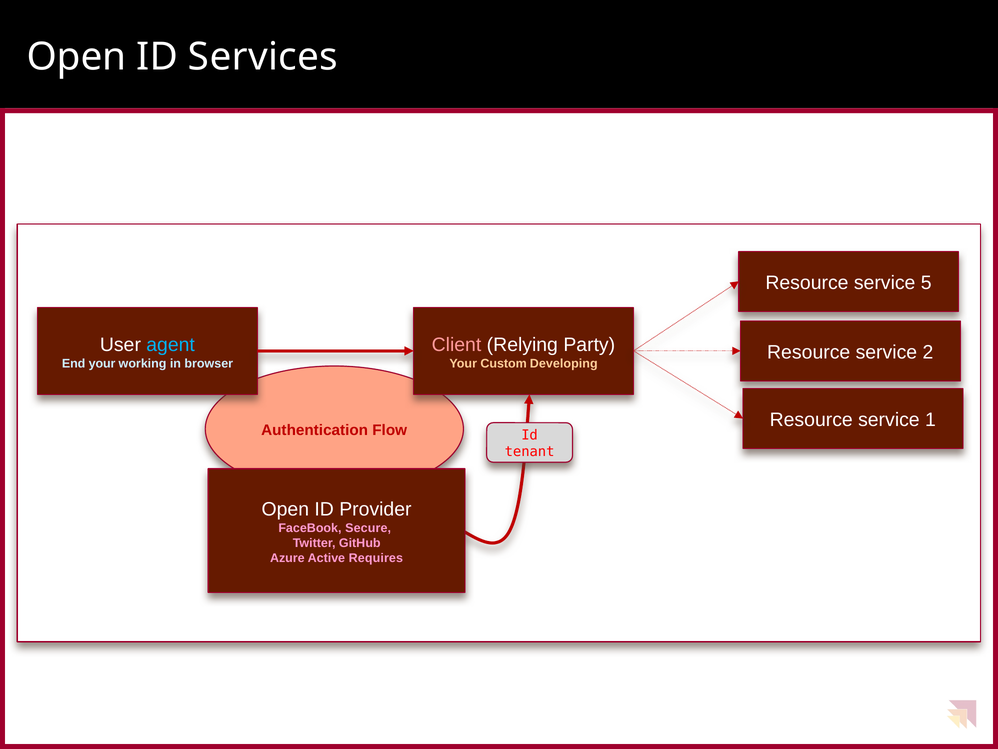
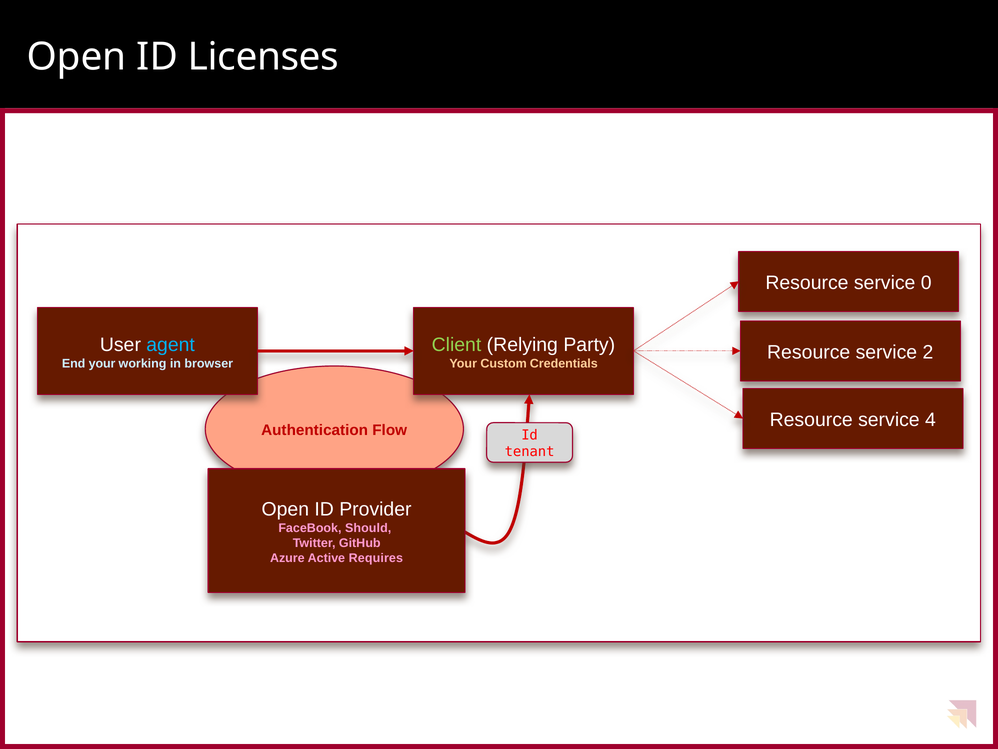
Services: Services -> Licenses (263, 57)
5: 5 -> 0 (926, 283)
Client colour: pink -> light green (456, 344)
Developing: Developing -> Credentials (564, 363)
1: 1 -> 4 (930, 420)
Secure: Secure -> Should (368, 528)
